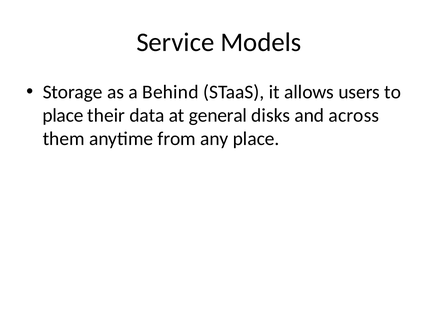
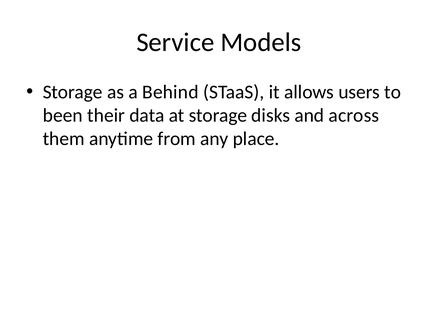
place: place -> been (63, 115)
at general: general -> storage (218, 115)
